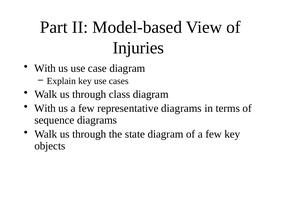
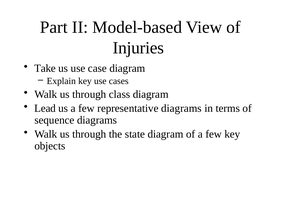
With: With -> Take (45, 68)
With: With -> Lead (45, 108)
